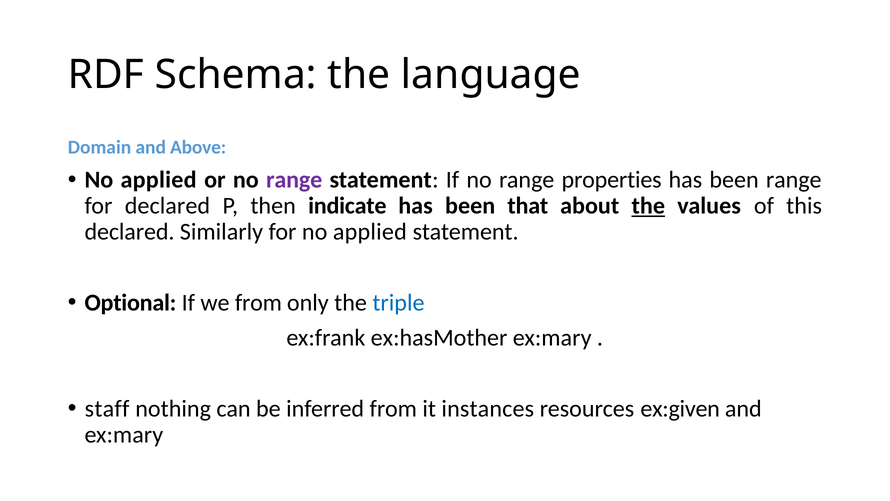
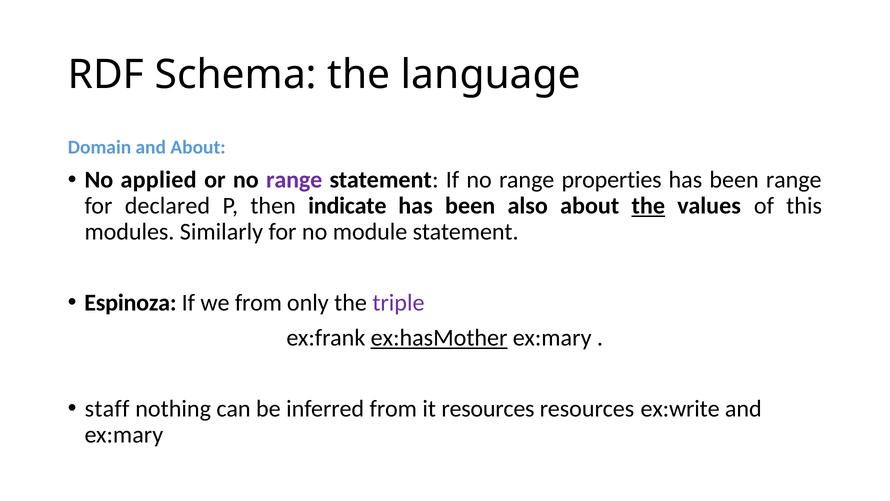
and Above: Above -> About (198, 147)
that: that -> also (528, 206)
declared: declared -> modules (129, 232)
for no applied: applied -> module (370, 232)
Optional: Optional -> Espinoza (130, 302)
triple colour: blue -> purple (398, 302)
ex:hasMother underline: none -> present (439, 338)
it instances: instances -> resources (488, 408)
ex:given: ex:given -> ex:write (680, 408)
